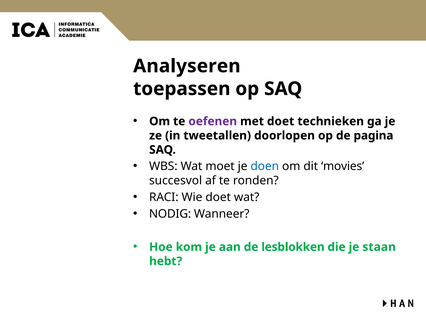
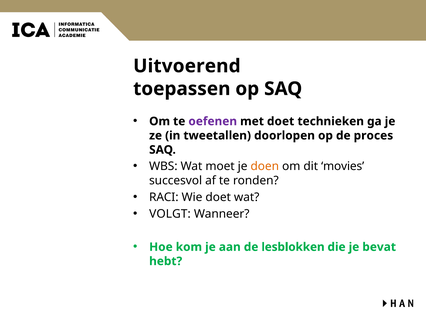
Analyseren: Analyseren -> Uitvoerend (187, 66)
pagina: pagina -> proces (373, 135)
doen colour: blue -> orange (265, 166)
NODIG: NODIG -> VOLGT (170, 213)
staan: staan -> bevat (379, 247)
